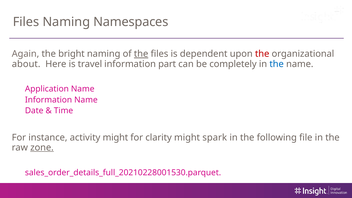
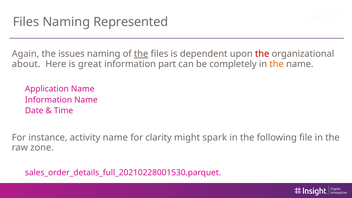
Namespaces: Namespaces -> Represented (131, 22)
bright: bright -> issues (71, 54)
travel: travel -> great (90, 64)
the colour: blue -> orange (277, 64)
activity might: might -> name (115, 137)
zone underline: present -> none (42, 147)
